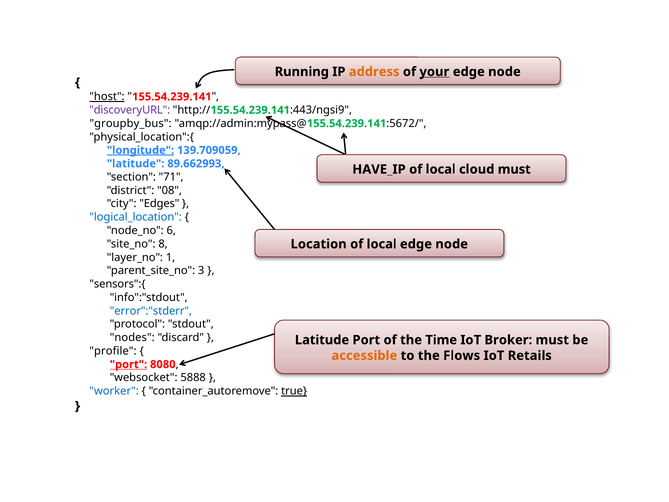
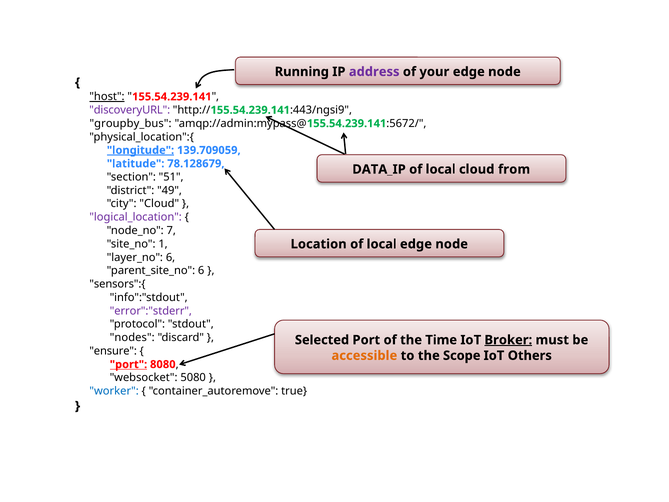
address colour: orange -> purple (374, 72)
your underline: present -> none (434, 72)
89.662993: 89.662993 -> 78.128679 (196, 164)
HAVE_IP: HAVE_IP -> DATA_IP (379, 169)
cloud must: must -> from (514, 169)
71: 71 -> 51 (171, 177)
08: 08 -> 49 (170, 190)
city Edges: Edges -> Cloud (159, 204)
logical_location colour: blue -> purple (136, 217)
6: 6 -> 7 (171, 230)
8: 8 -> 1 (163, 244)
layer_no 1: 1 -> 6 (171, 257)
parent_site_no 3: 3 -> 6 (201, 271)
error":"stderr colour: blue -> purple (151, 311)
Latitude: Latitude -> Selected (322, 340)
Broker underline: none -> present (508, 340)
profile: profile -> ensure (113, 351)
Flows: Flows -> Scope (462, 355)
Retails: Retails -> Others (530, 355)
5888: 5888 -> 5080 (193, 378)
true underline: present -> none (294, 391)
